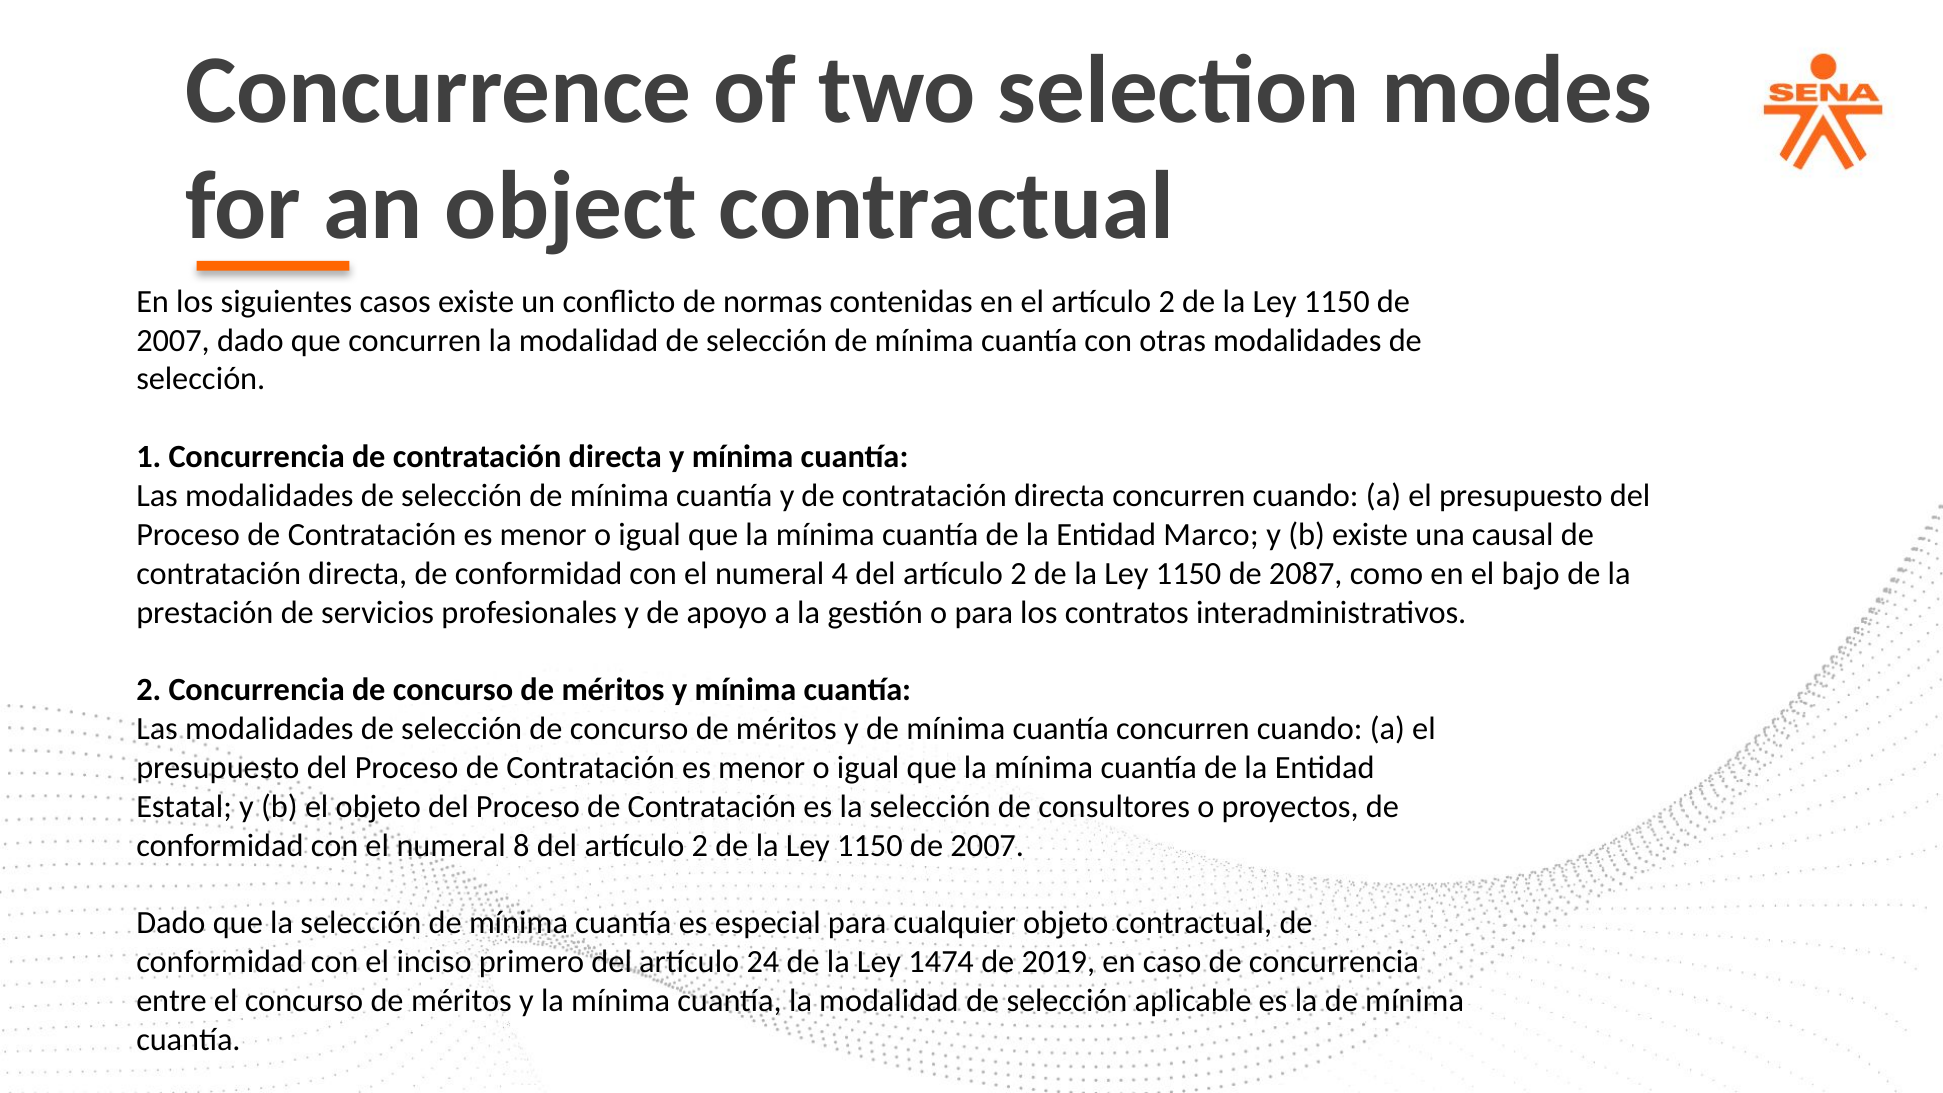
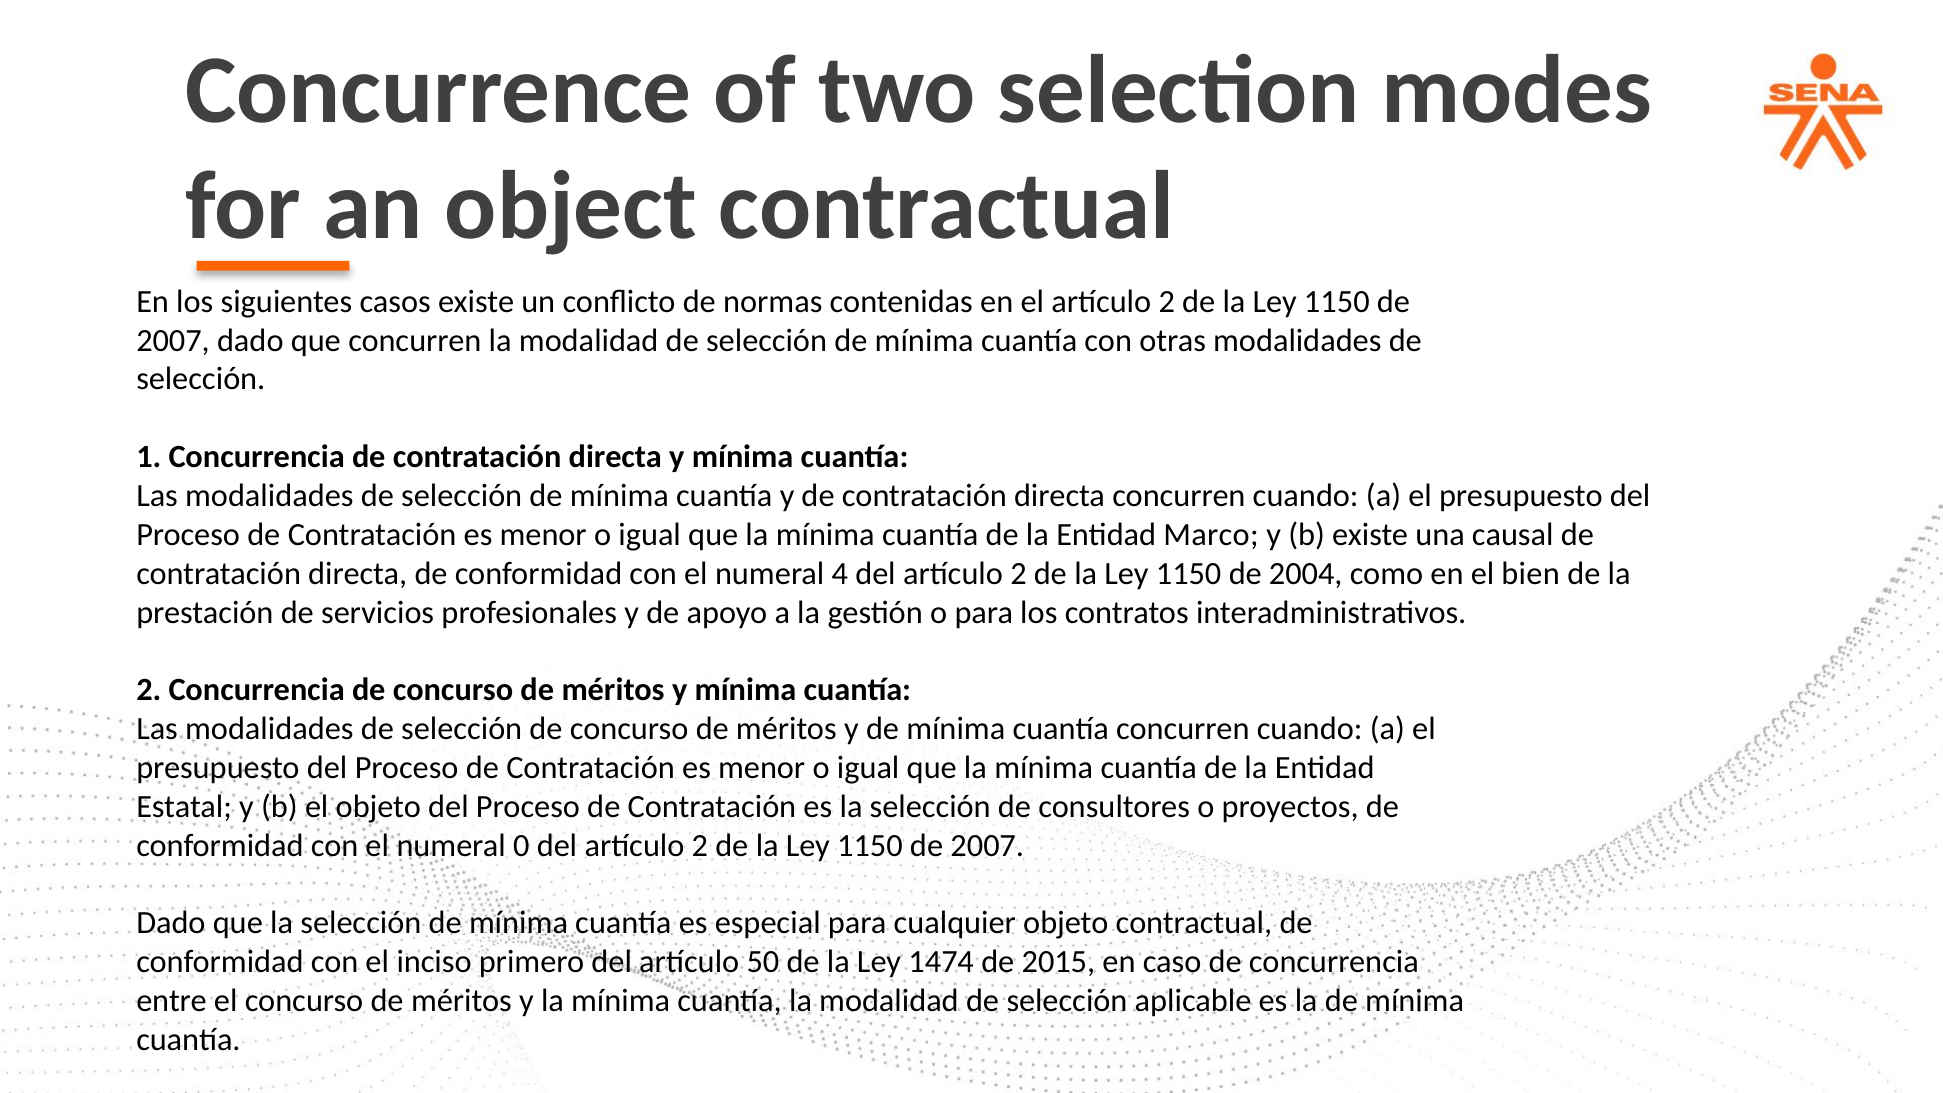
2087: 2087 -> 2004 (1306, 574)
bajo: bajo -> bien (1531, 574)
8: 8 -> 0 (521, 846)
24: 24 -> 50 (763, 962)
2019: 2019 -> 2015 (1058, 962)
